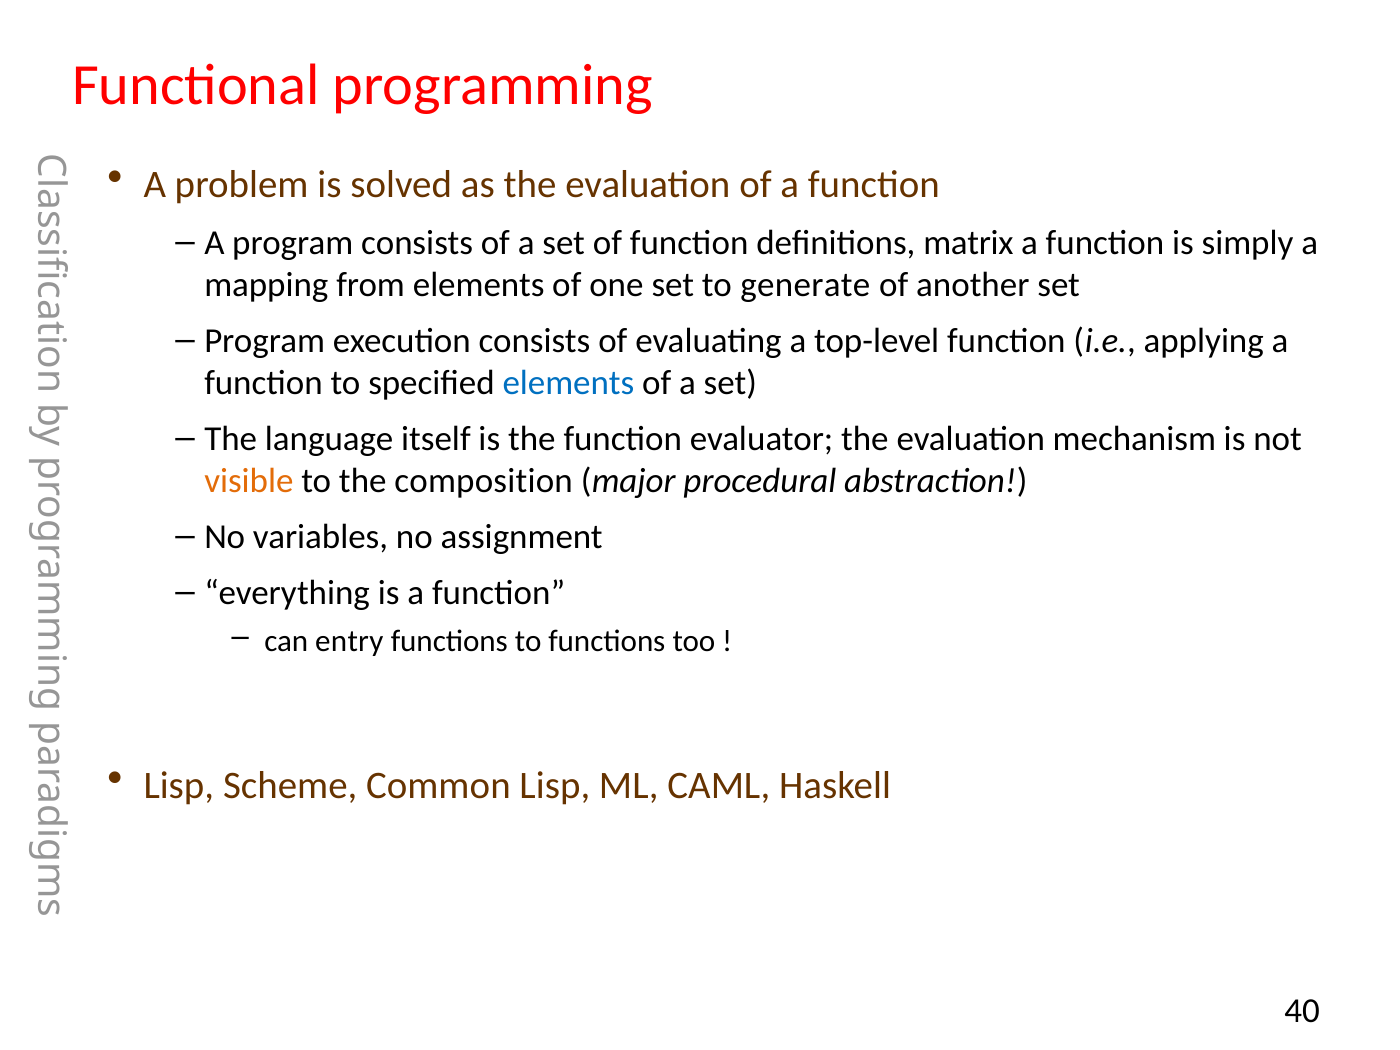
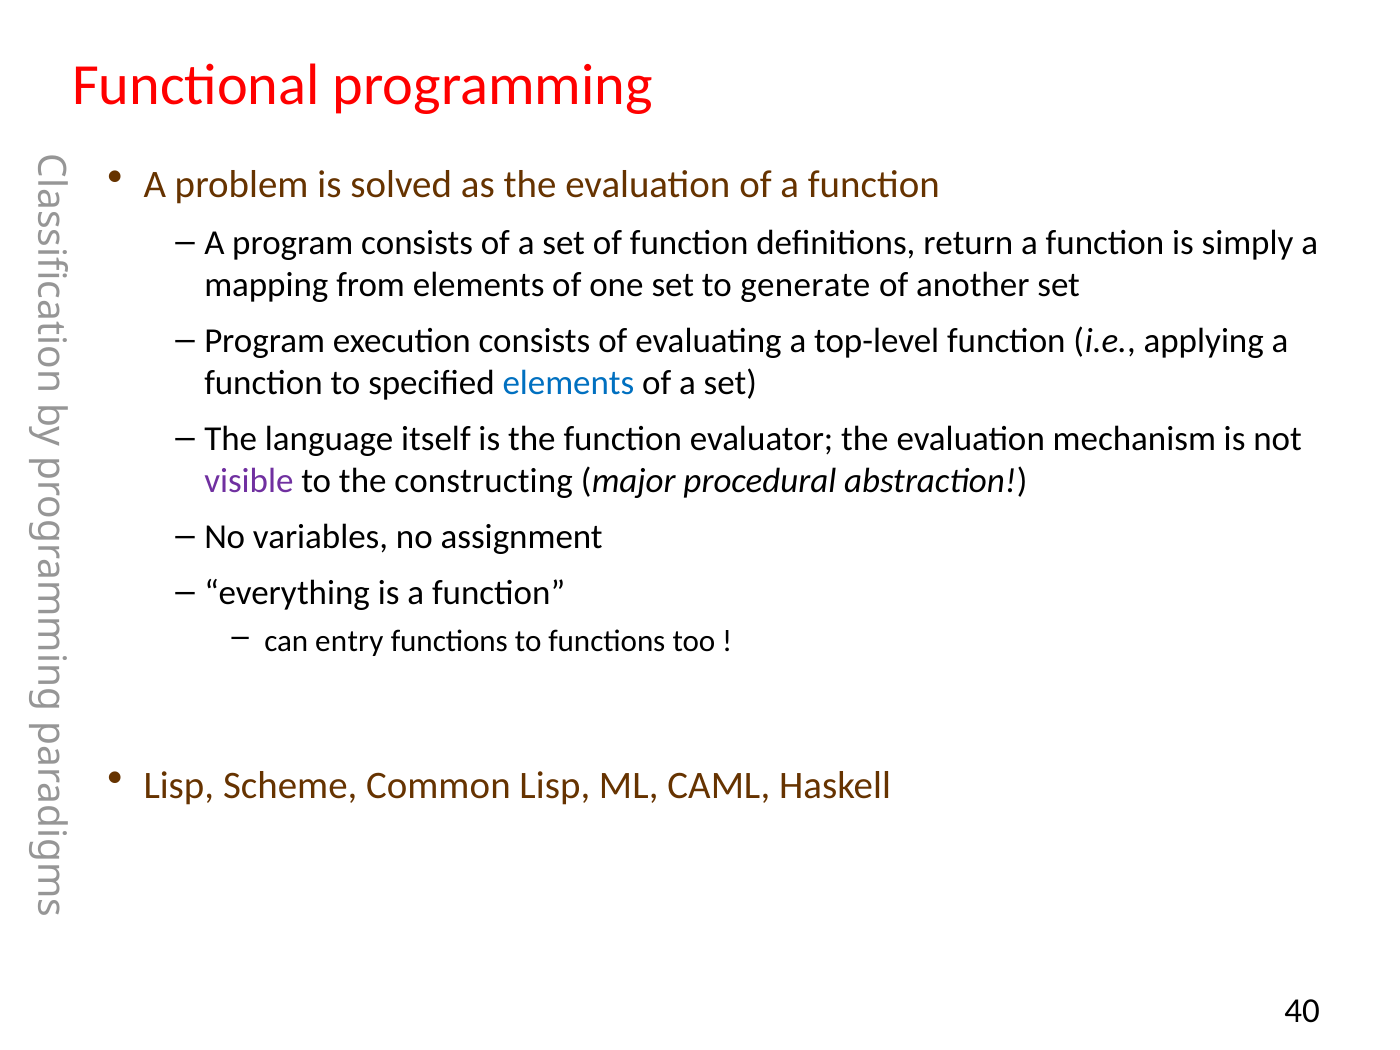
matrix: matrix -> return (968, 243)
visible colour: orange -> purple (249, 481)
composition: composition -> constructing (484, 481)
